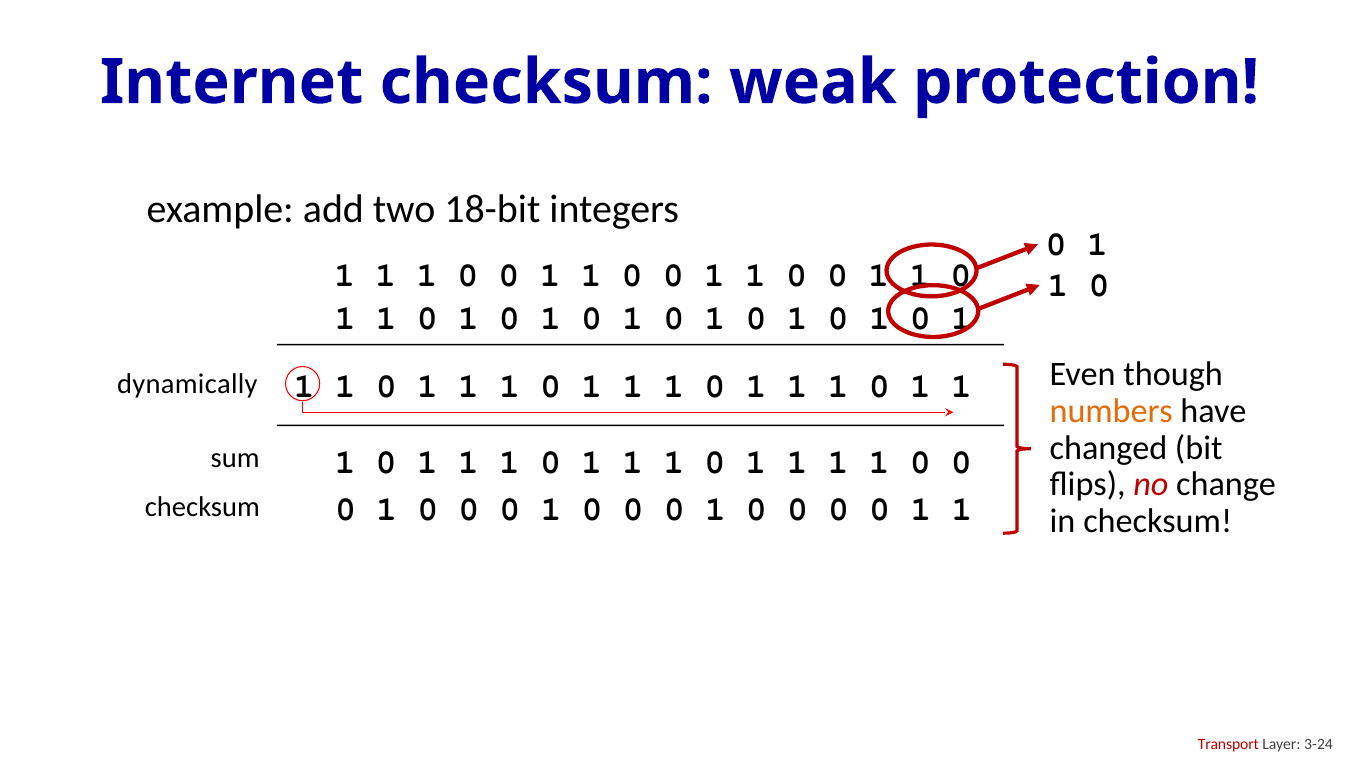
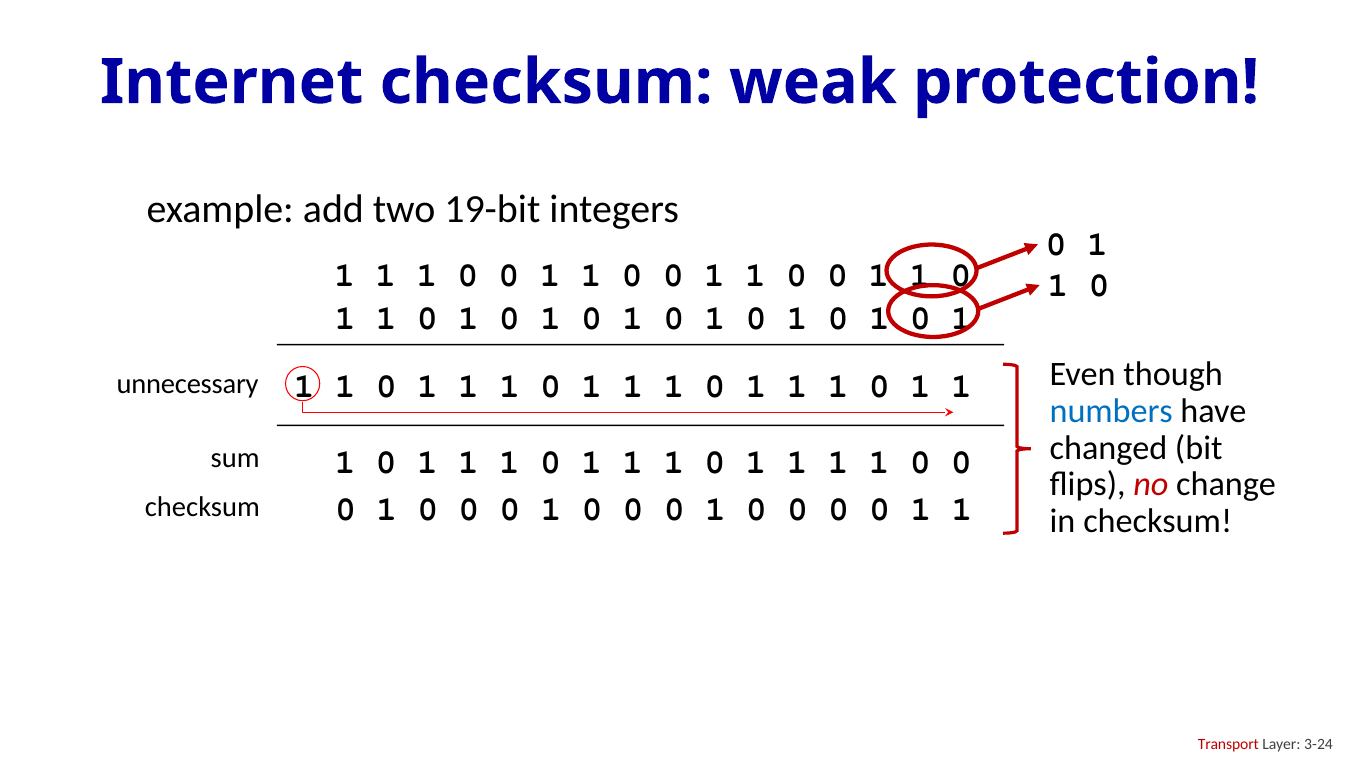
18-bit: 18-bit -> 19-bit (492, 209)
dynamically: dynamically -> unnecessary (188, 384)
numbers colour: orange -> blue (1111, 411)
